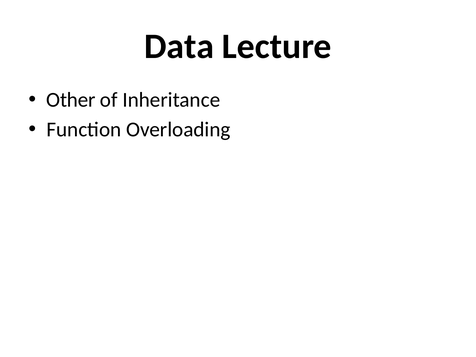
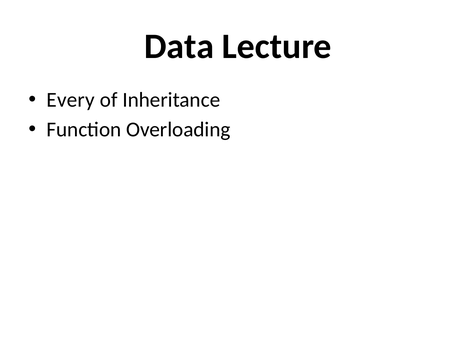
Other: Other -> Every (71, 100)
